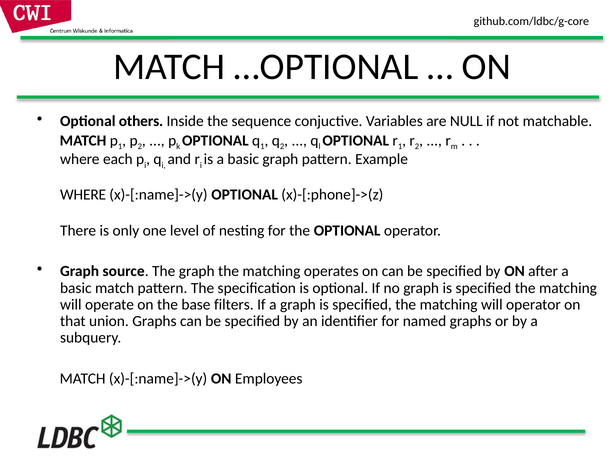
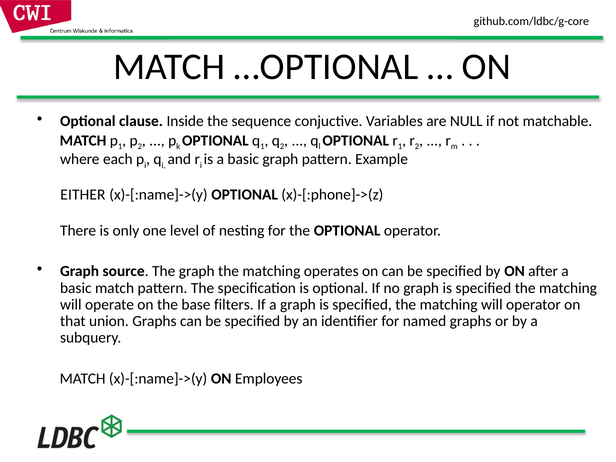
others: others -> clause (141, 121)
WHERE: WHERE -> EITHER (83, 195)
